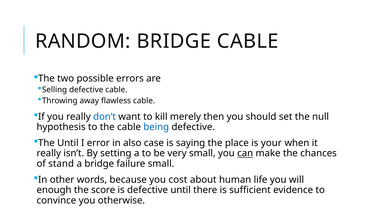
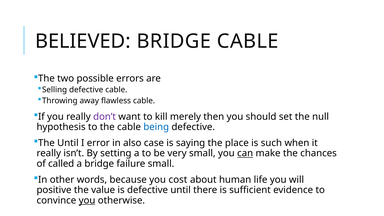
RANDOM: RANDOM -> BELIEVED (83, 41)
don’t colour: blue -> purple (105, 117)
your: your -> such (271, 143)
stand: stand -> called (61, 164)
enough: enough -> positive (54, 190)
score: score -> value (103, 190)
you underline: none -> present (87, 200)
